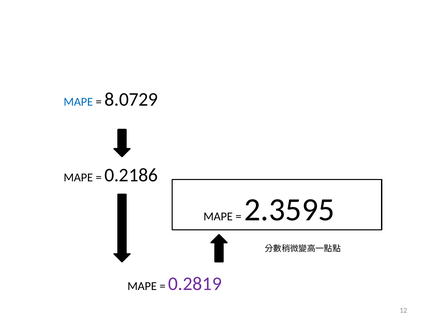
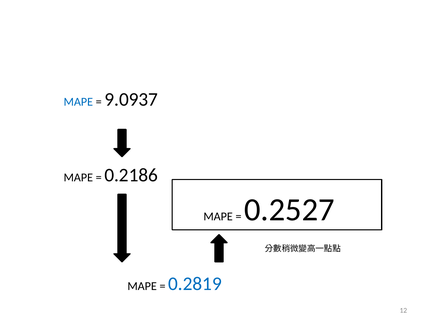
8.0729: 8.0729 -> 9.0937 (131, 99)
2.3595: 2.3595 -> 0.2527 (289, 210)
0.2819 colour: purple -> blue (195, 284)
